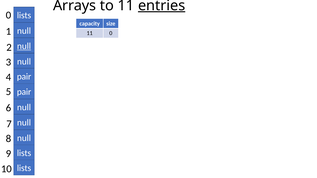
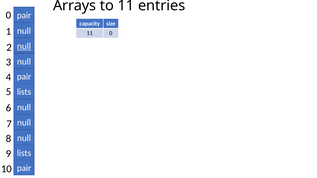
entries underline: present -> none (162, 6)
lists: lists -> pair (24, 15)
pair: pair -> lists (24, 92)
lists: lists -> pair (24, 168)
